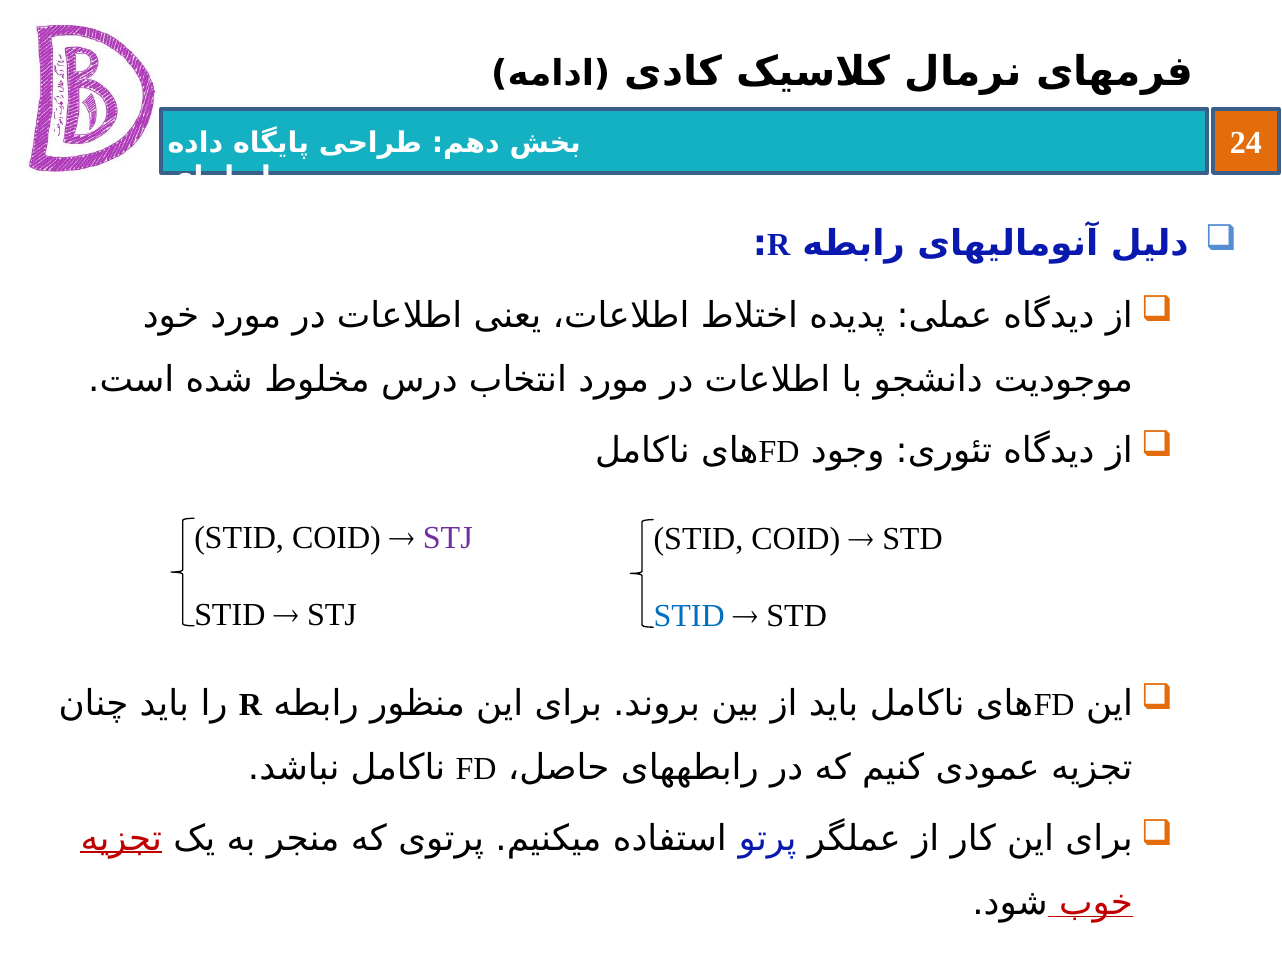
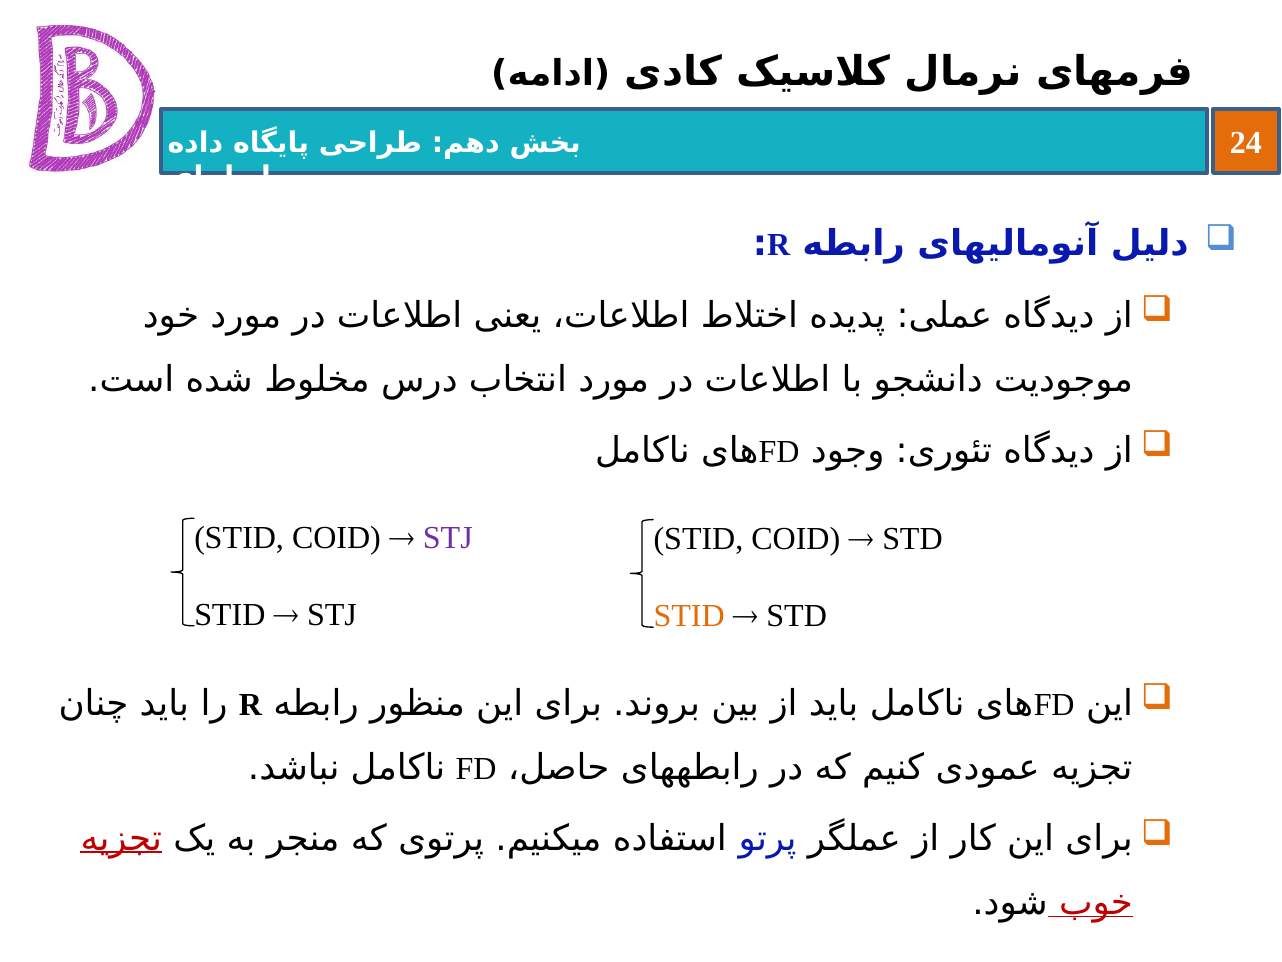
STID colour: blue -> orange (689, 615)
